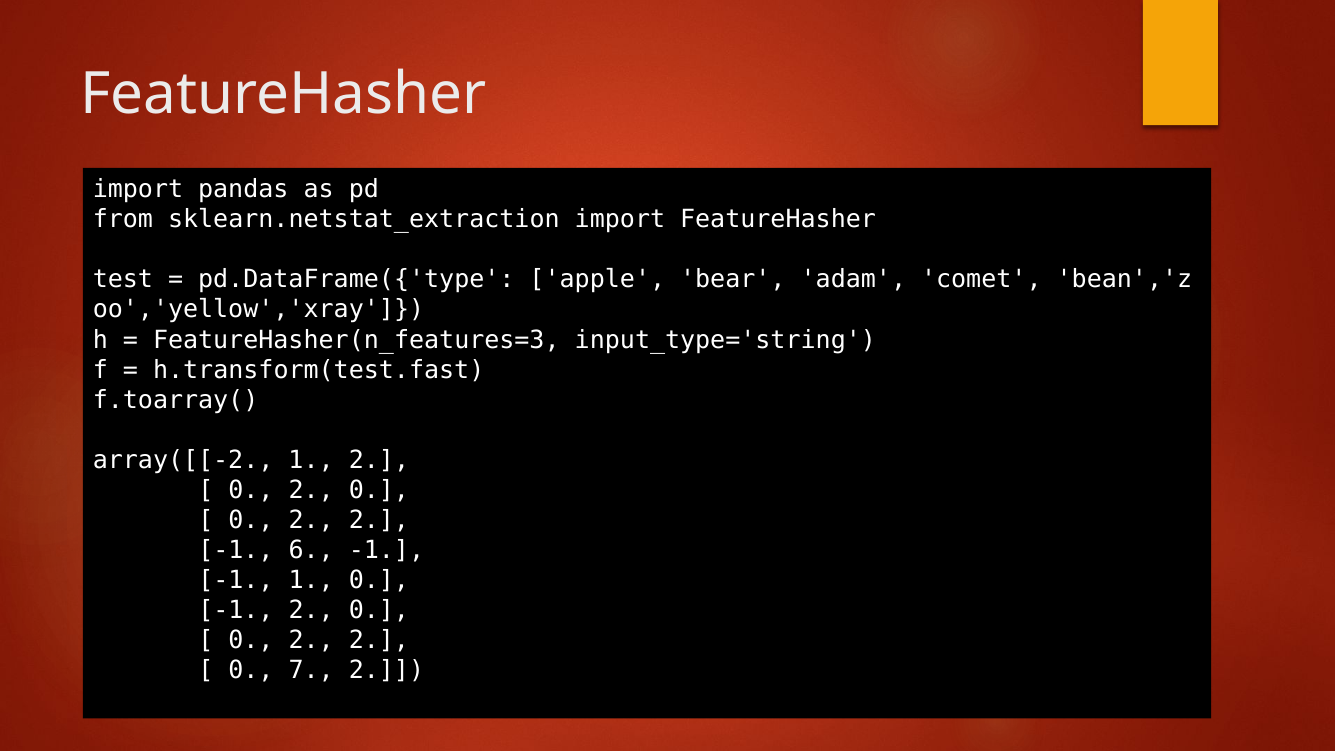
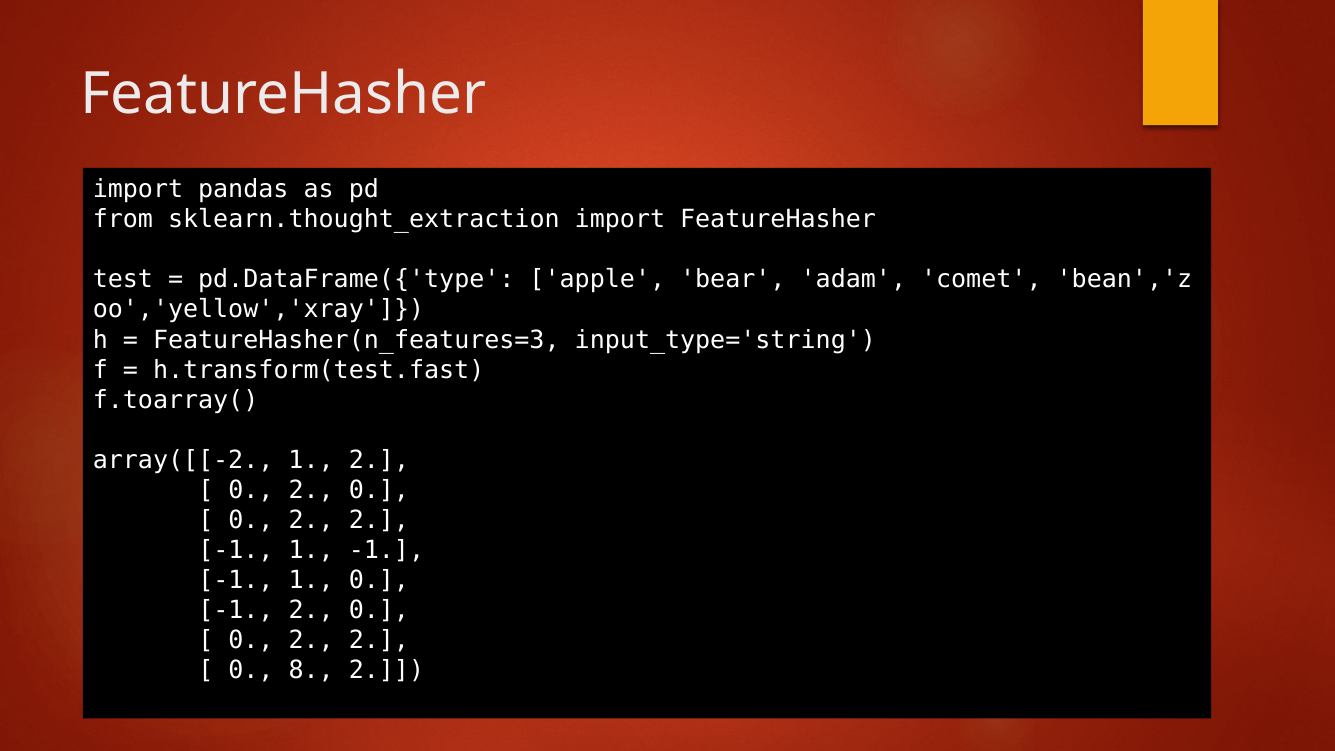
sklearn.netstat_extraction: sklearn.netstat_extraction -> sklearn.thought_extraction (364, 220)
6: 6 -> 1 (311, 550)
7: 7 -> 8 (311, 670)
